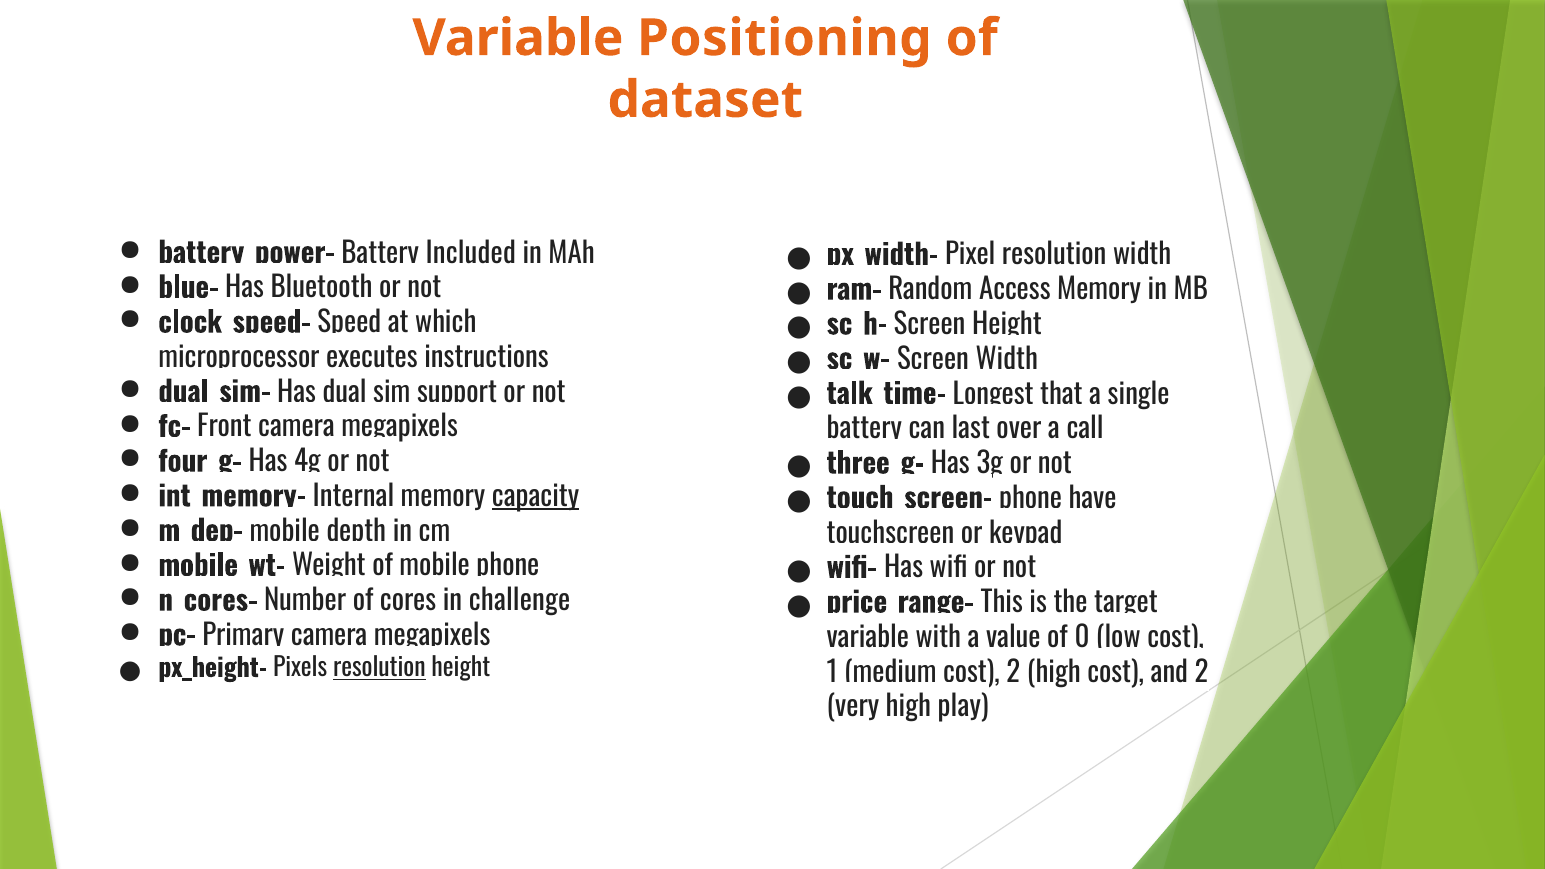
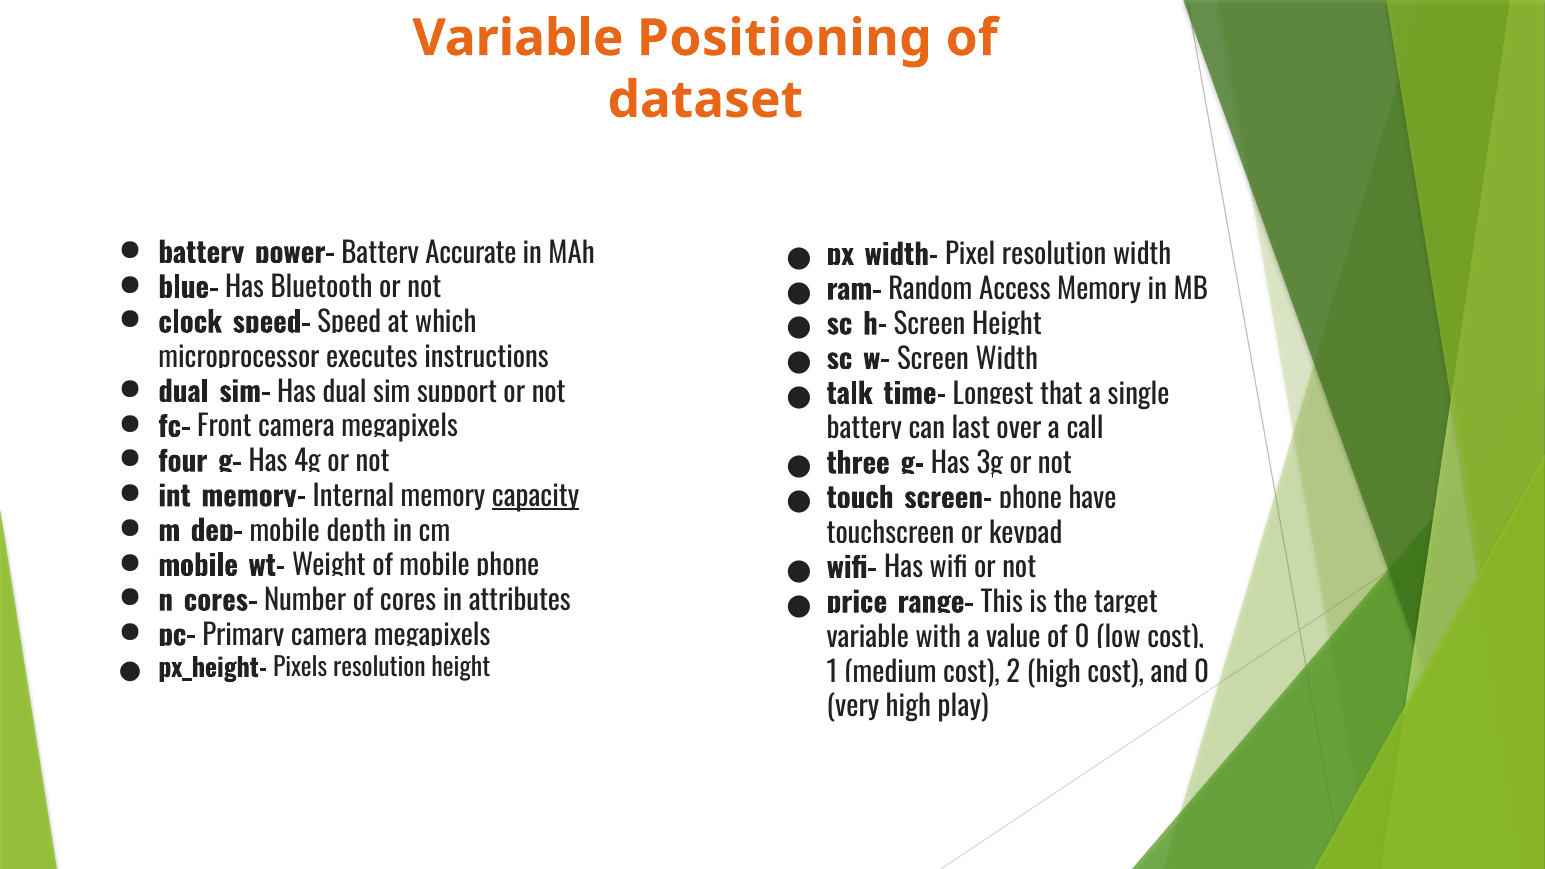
Included: Included -> Accurate (471, 254)
challenge: challenge -> attributes (520, 601)
resolution underline: present -> none (379, 669)
and 2: 2 -> 0 (1202, 673)
